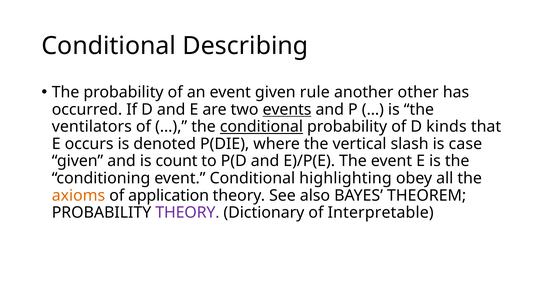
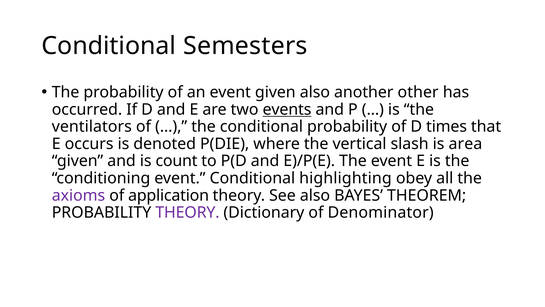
Describing: Describing -> Semesters (245, 46)
given rule: rule -> also (315, 92)
conditional underline: present -> none (261, 126)
kinds: kinds -> times (447, 126)
case: case -> area (465, 144)
axioms colour: orange -> purple (78, 195)
Interpretable: Interpretable -> Denominator (381, 212)
